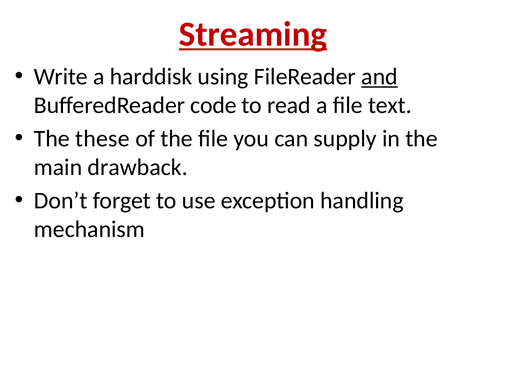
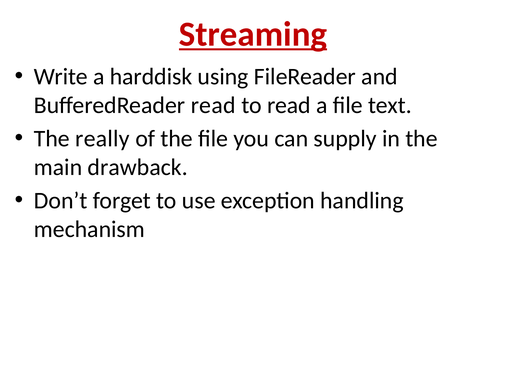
and underline: present -> none (379, 77)
BufferedReader code: code -> read (213, 105)
these: these -> really (102, 139)
